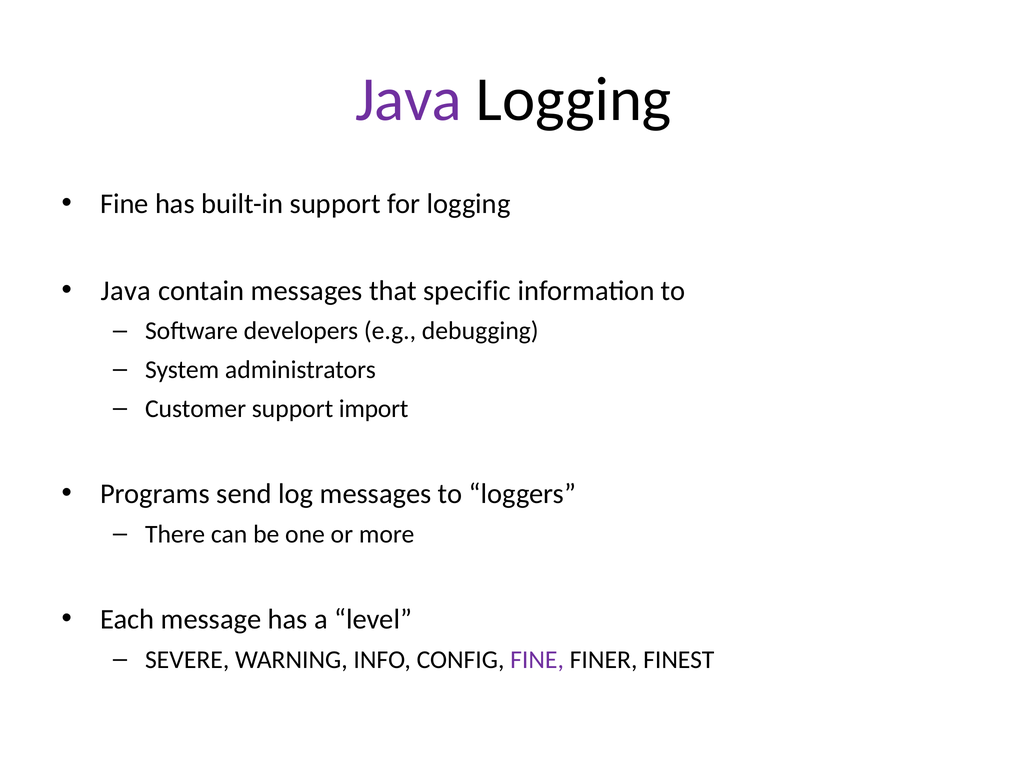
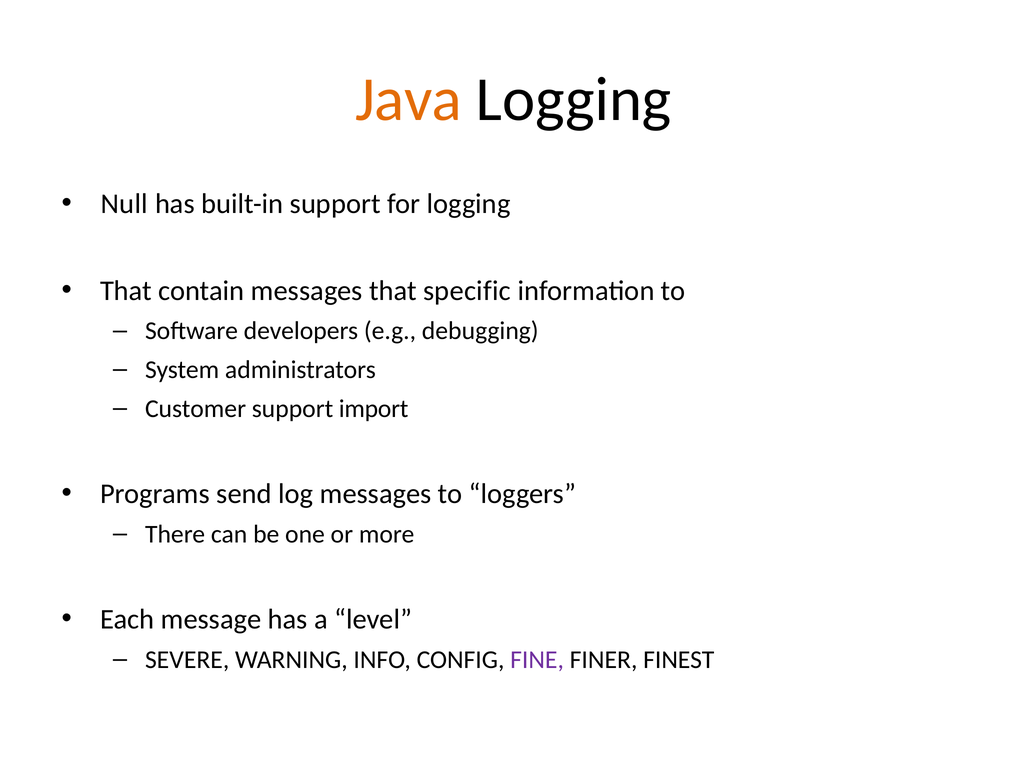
Java colour: purple -> orange (408, 99)
Fine: Fine -> Null (124, 204)
Java: Java -> That (126, 291)
